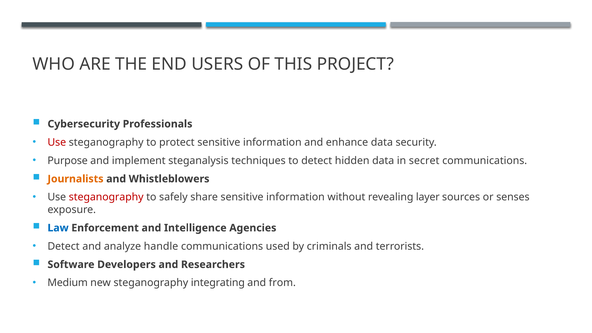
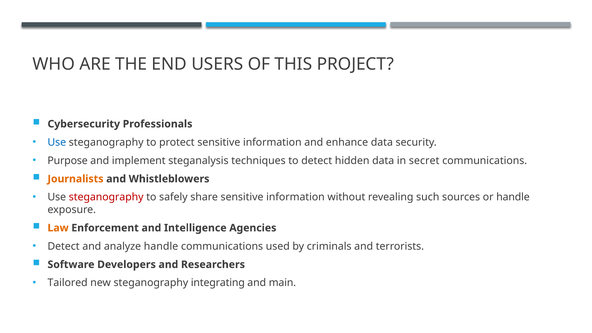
Use colour: red -> blue (57, 142)
layer: layer -> such (428, 197)
or senses: senses -> handle (513, 197)
Law colour: blue -> orange (58, 228)
Medium: Medium -> Tailored (68, 283)
from: from -> main (282, 283)
